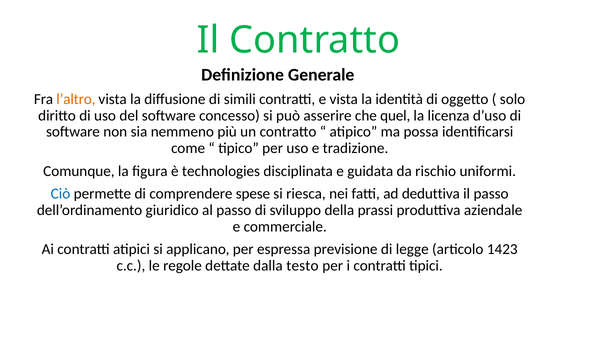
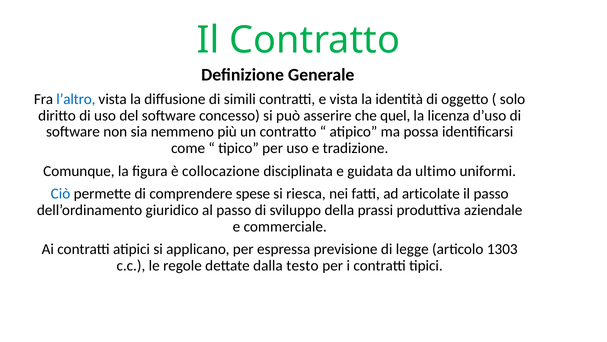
l’altro colour: orange -> blue (76, 99)
technologies: technologies -> collocazione (221, 171)
rischio: rischio -> ultimo (436, 171)
deduttiva: deduttiva -> articolate (431, 193)
1423: 1423 -> 1303 (502, 249)
